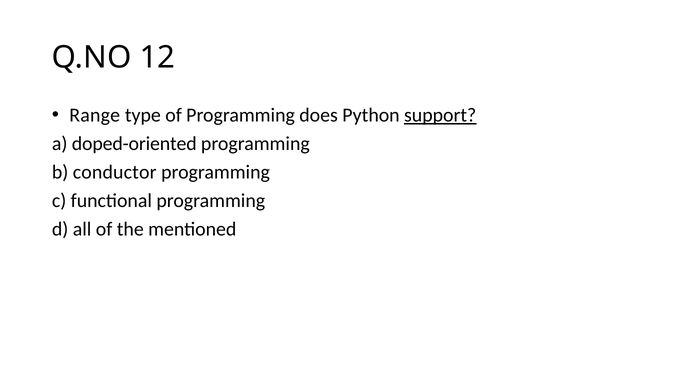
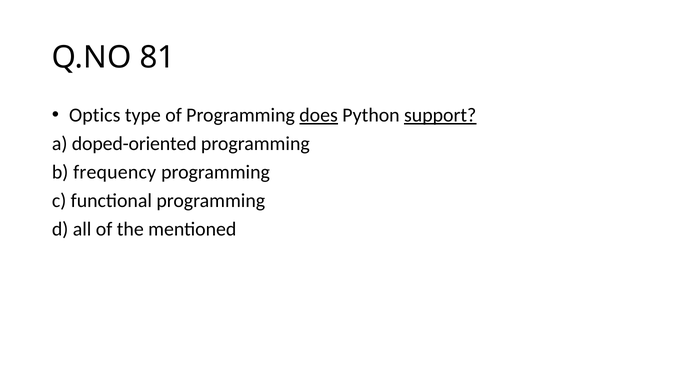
12: 12 -> 81 (157, 57)
Range: Range -> Optics (95, 115)
does underline: none -> present (319, 115)
conductor: conductor -> frequency (115, 172)
